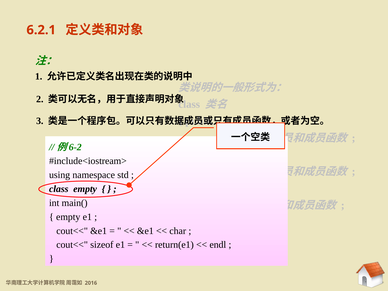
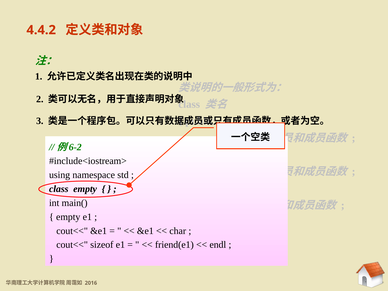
6.2.1: 6.2.1 -> 4.4.2 (41, 30)
return(e1: return(e1 -> friend(e1 (174, 245)
